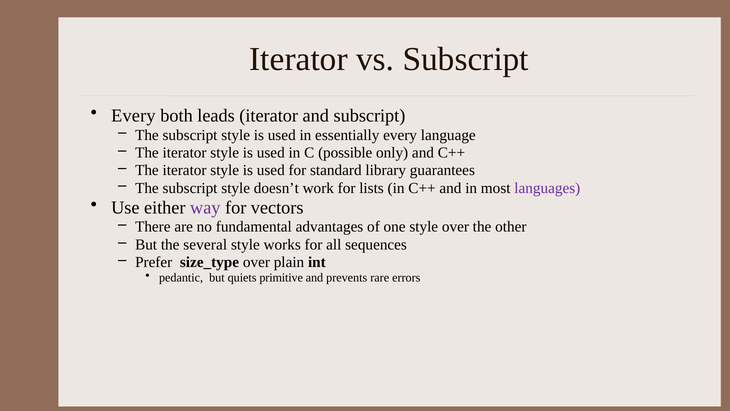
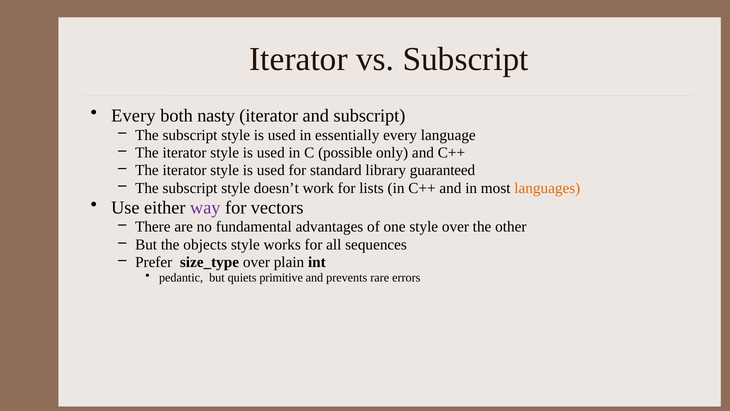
leads: leads -> nasty (216, 116)
guarantees: guarantees -> guaranteed (442, 170)
languages colour: purple -> orange (547, 188)
several: several -> objects (205, 244)
